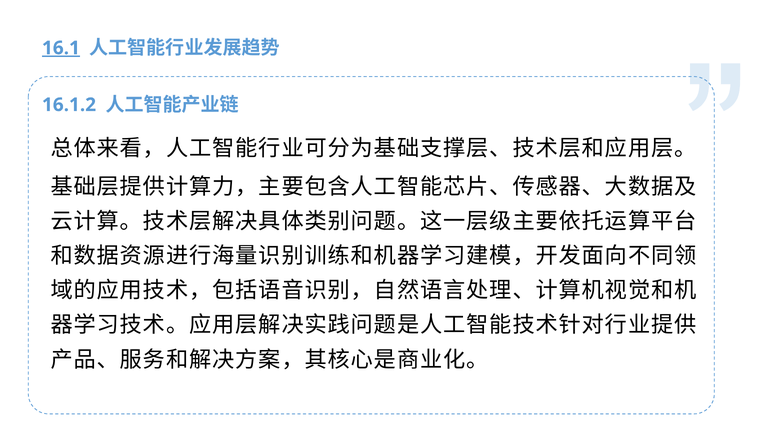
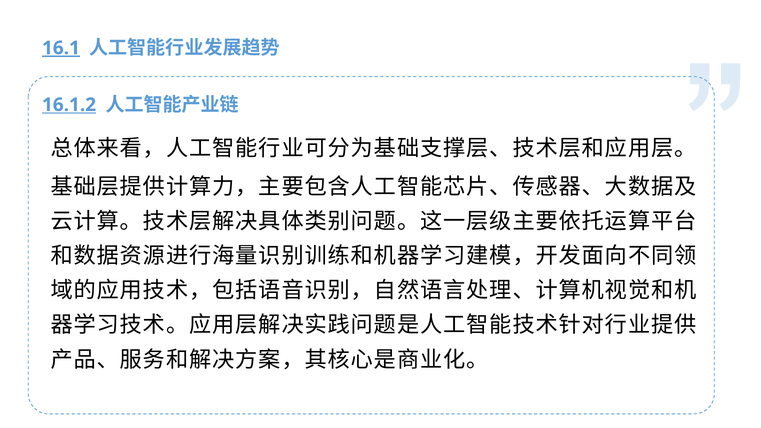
16.1.2 underline: none -> present (69, 105)
